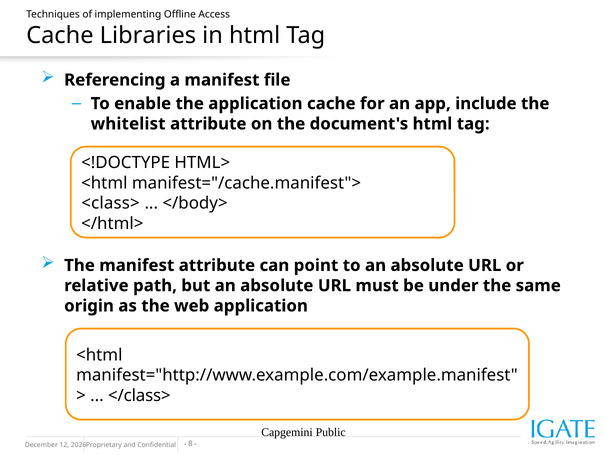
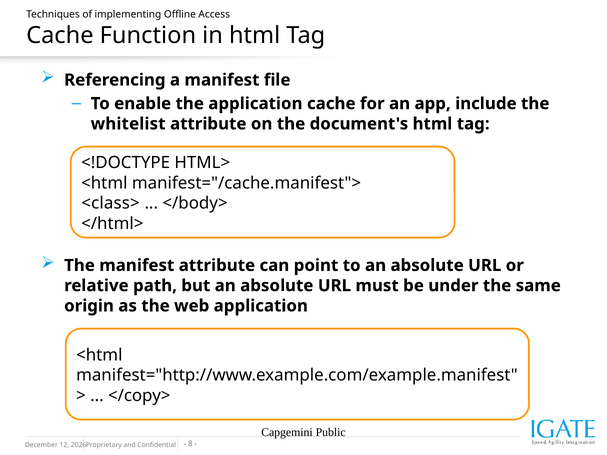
Libraries: Libraries -> Function (148, 35)
</class>: </class> -> </copy> (139, 396)
